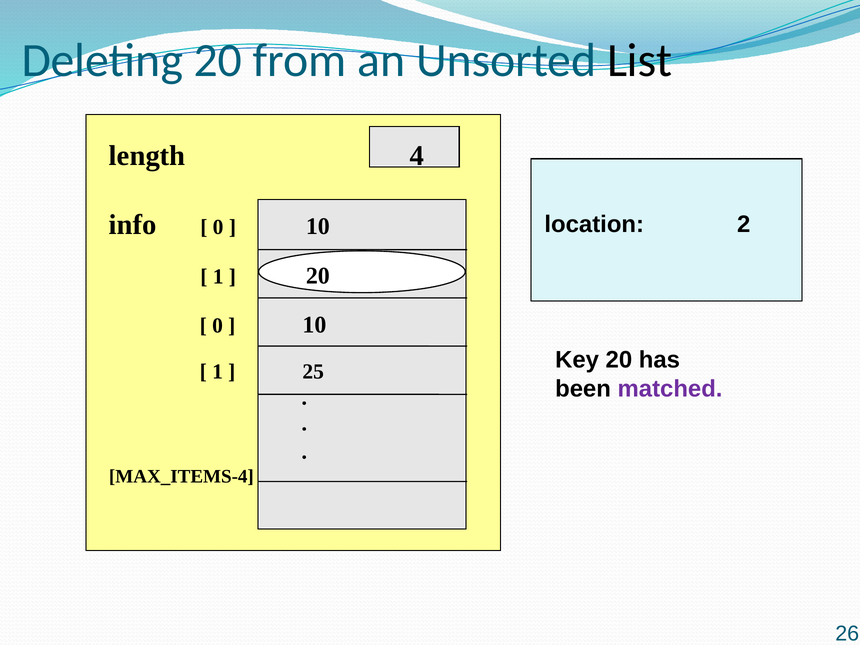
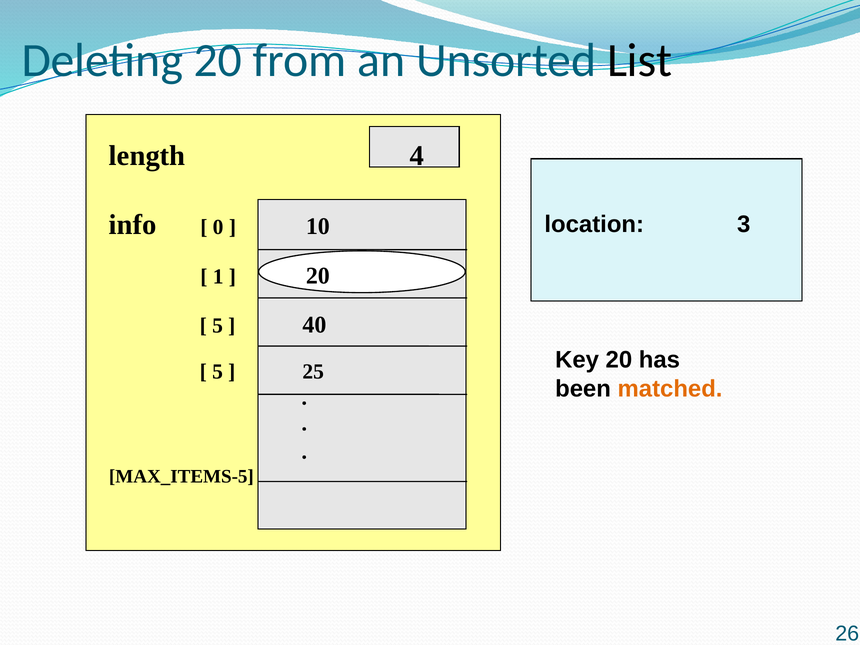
2: 2 -> 3 (744, 224)
0: 0 -> 5 (218, 325)
10: 10 -> 40 (314, 325)
1: 1 -> 5 (218, 372)
matched colour: purple -> orange (670, 389)
MAX_ITEMS-4: MAX_ITEMS-4 -> MAX_ITEMS-5 (181, 476)
